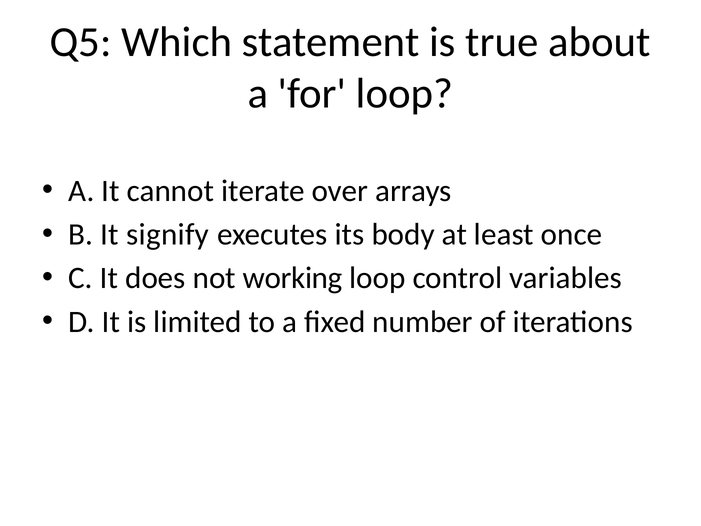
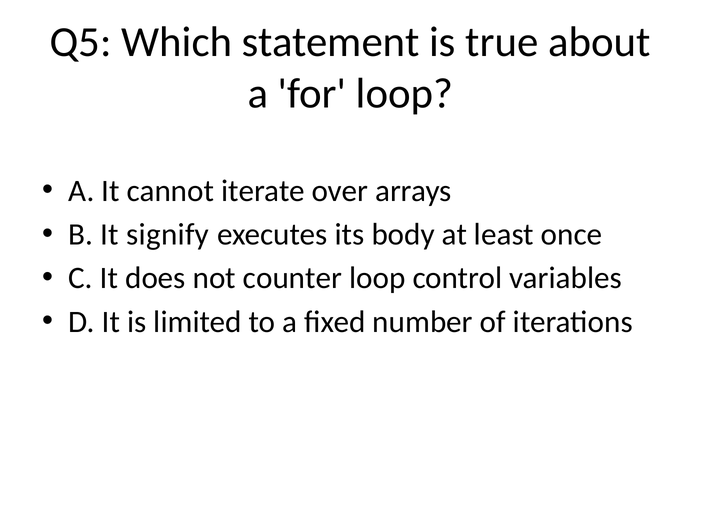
working: working -> counter (292, 278)
